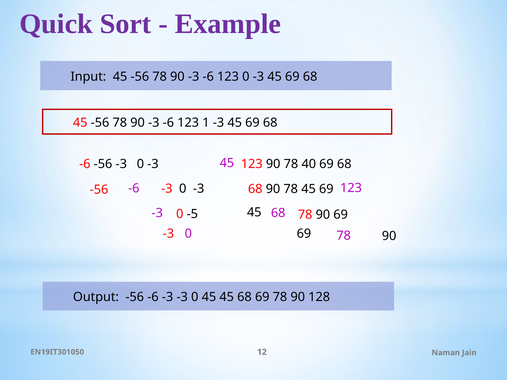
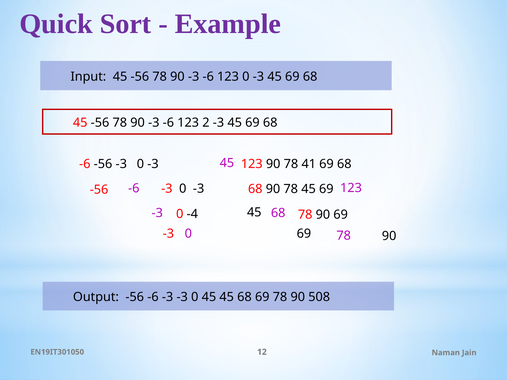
1: 1 -> 2 (206, 123)
40: 40 -> 41 (309, 164)
-5: -5 -> -4 (192, 214)
128: 128 -> 508 (319, 297)
